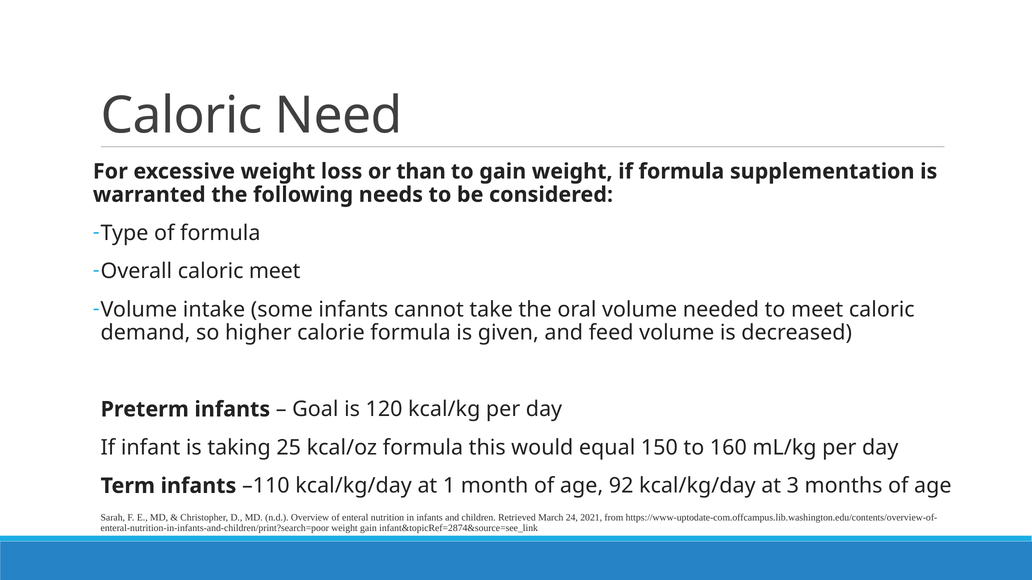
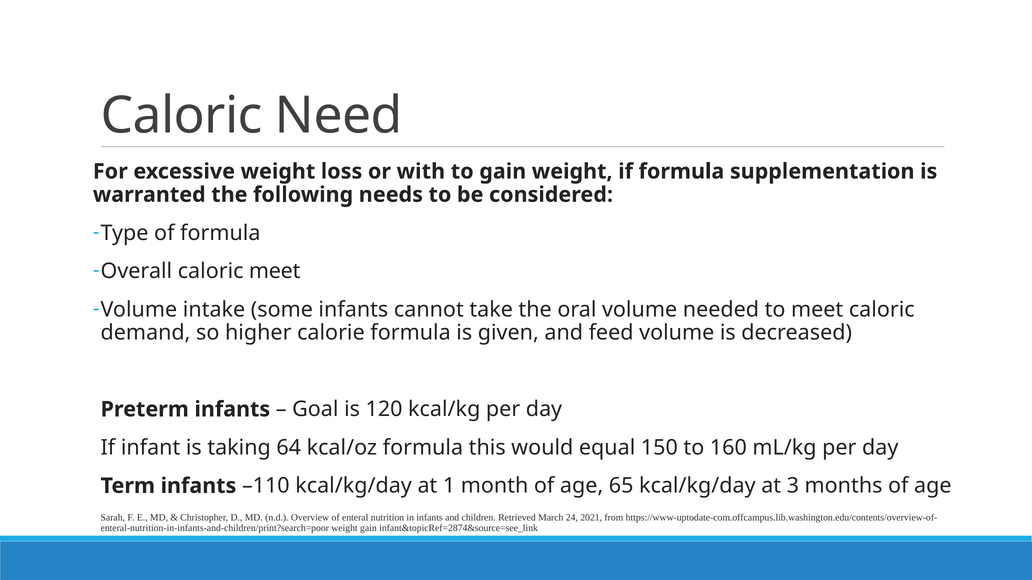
than: than -> with (421, 172)
25: 25 -> 64 (289, 448)
92: 92 -> 65 (621, 486)
